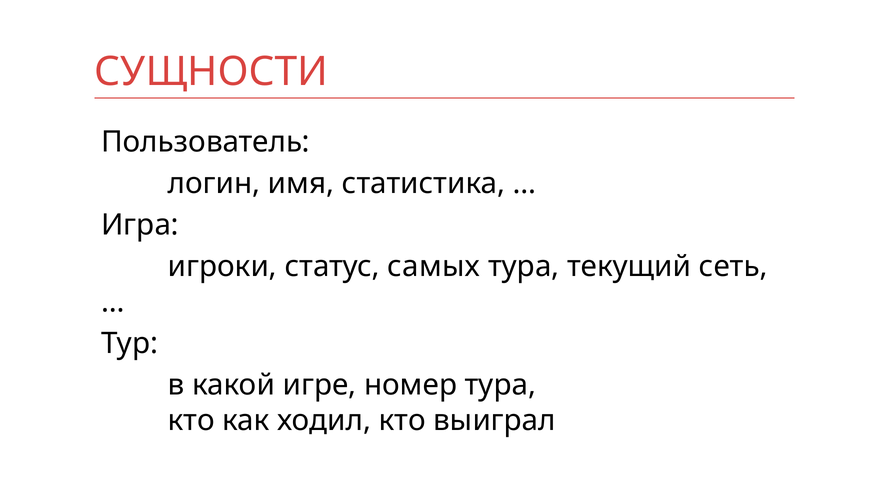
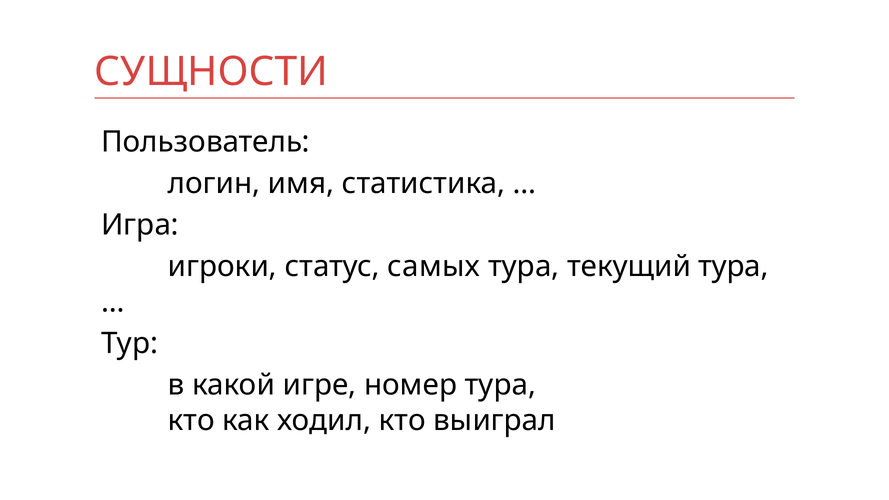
текущий сеть: сеть -> тура (733, 266)
